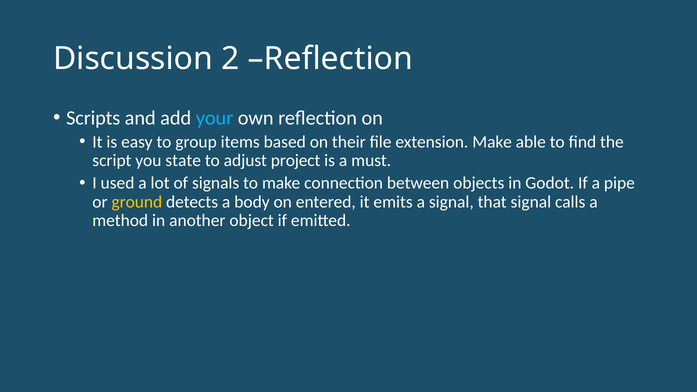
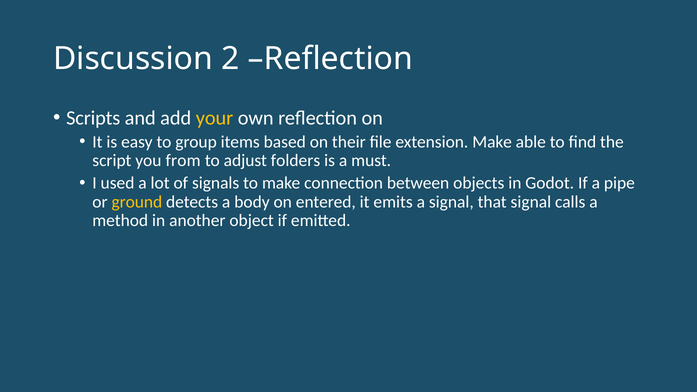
your colour: light blue -> yellow (215, 118)
state: state -> from (183, 161)
project: project -> folders (296, 161)
